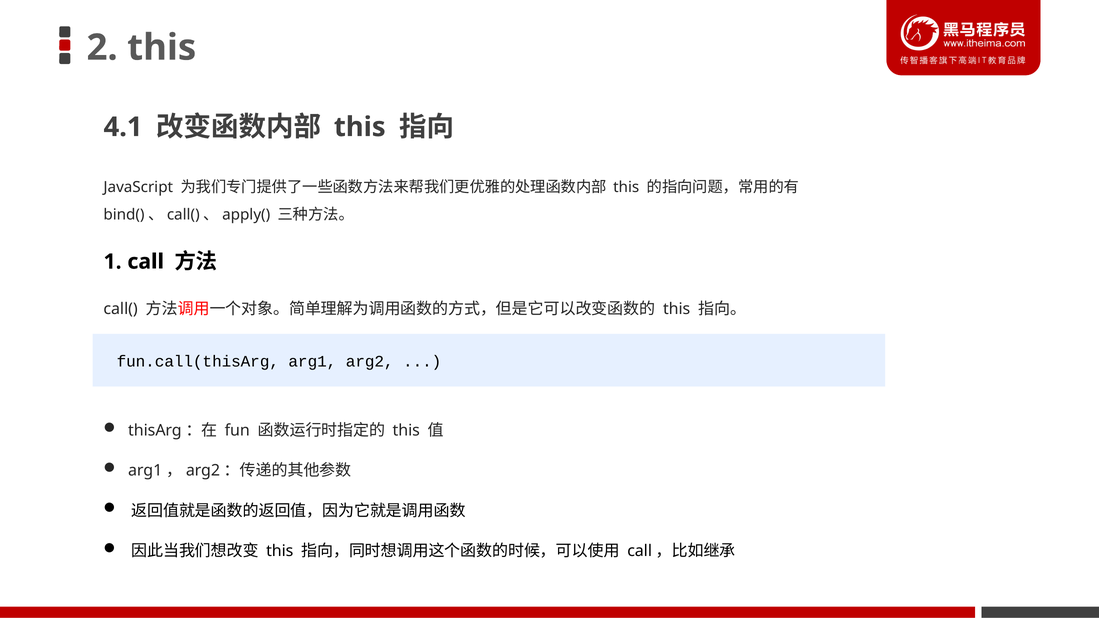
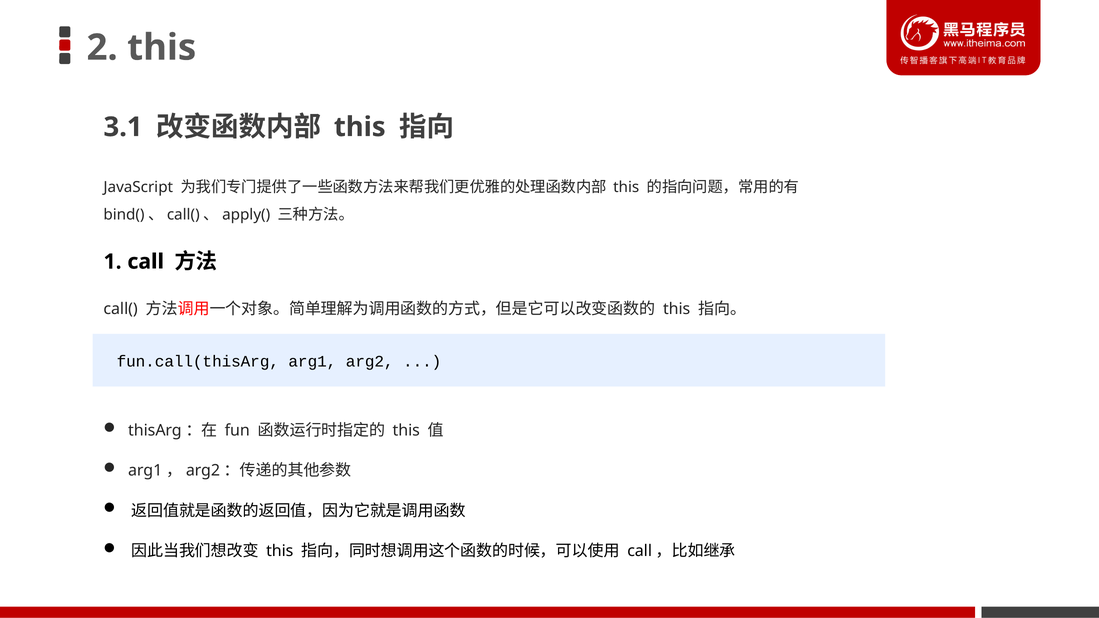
4.1: 4.1 -> 3.1 (123, 127)
